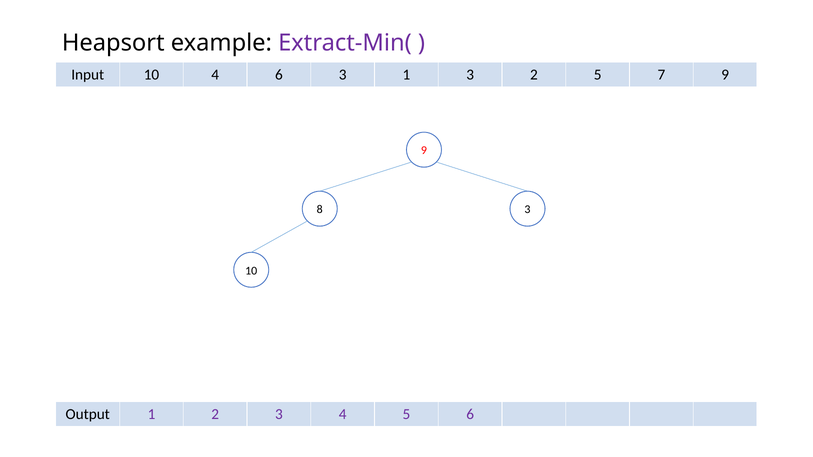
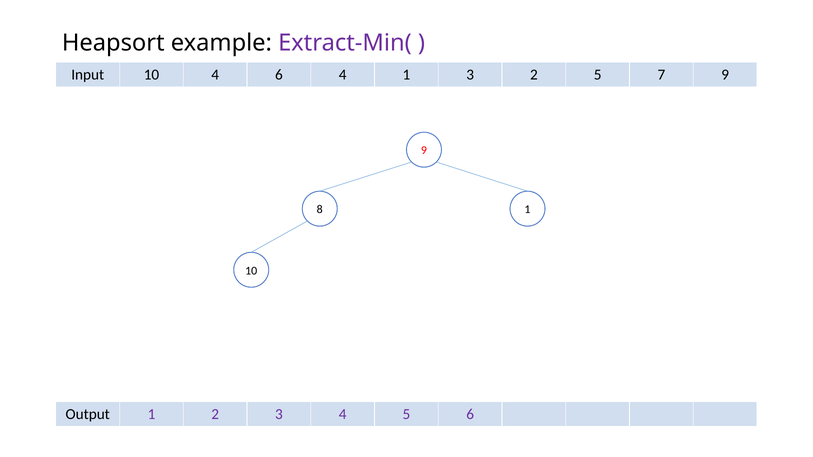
6 3: 3 -> 4 (343, 75)
8 3: 3 -> 1 (527, 210)
